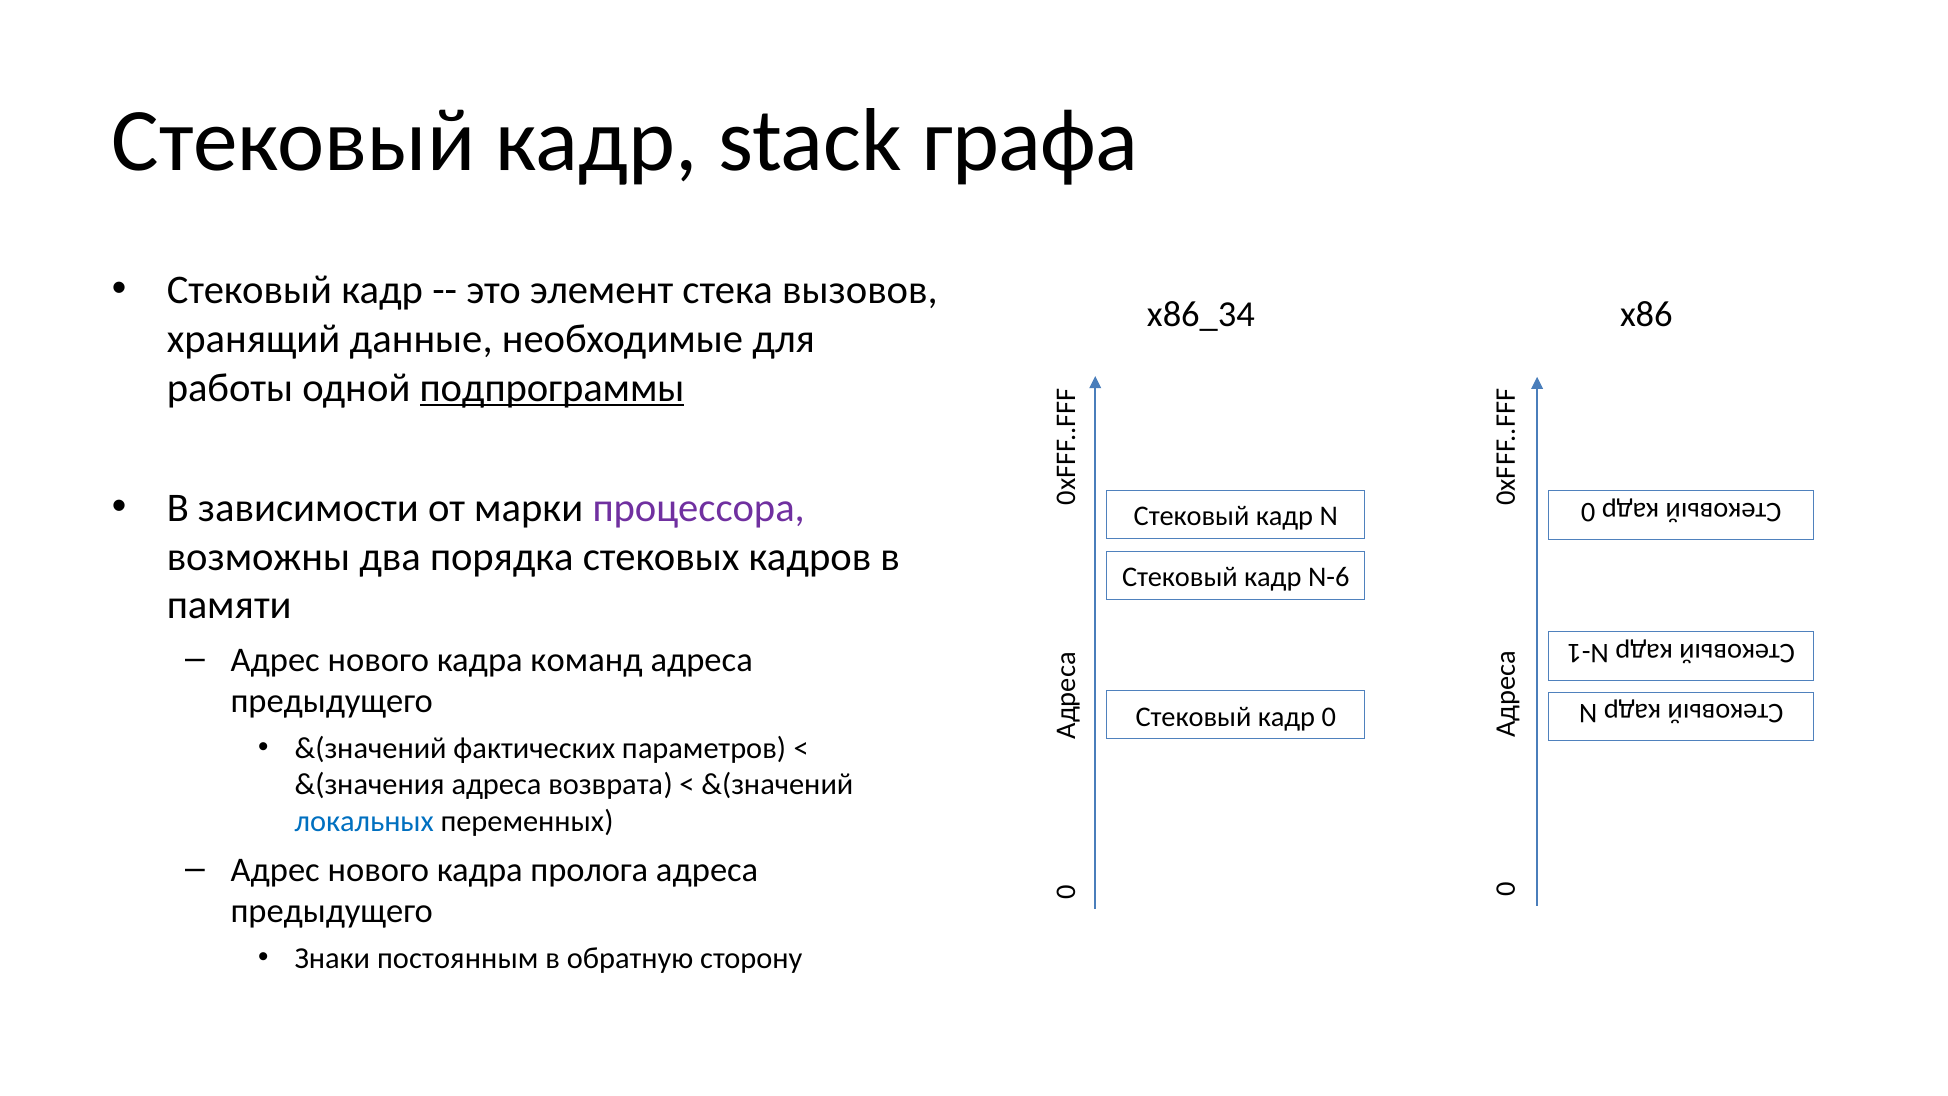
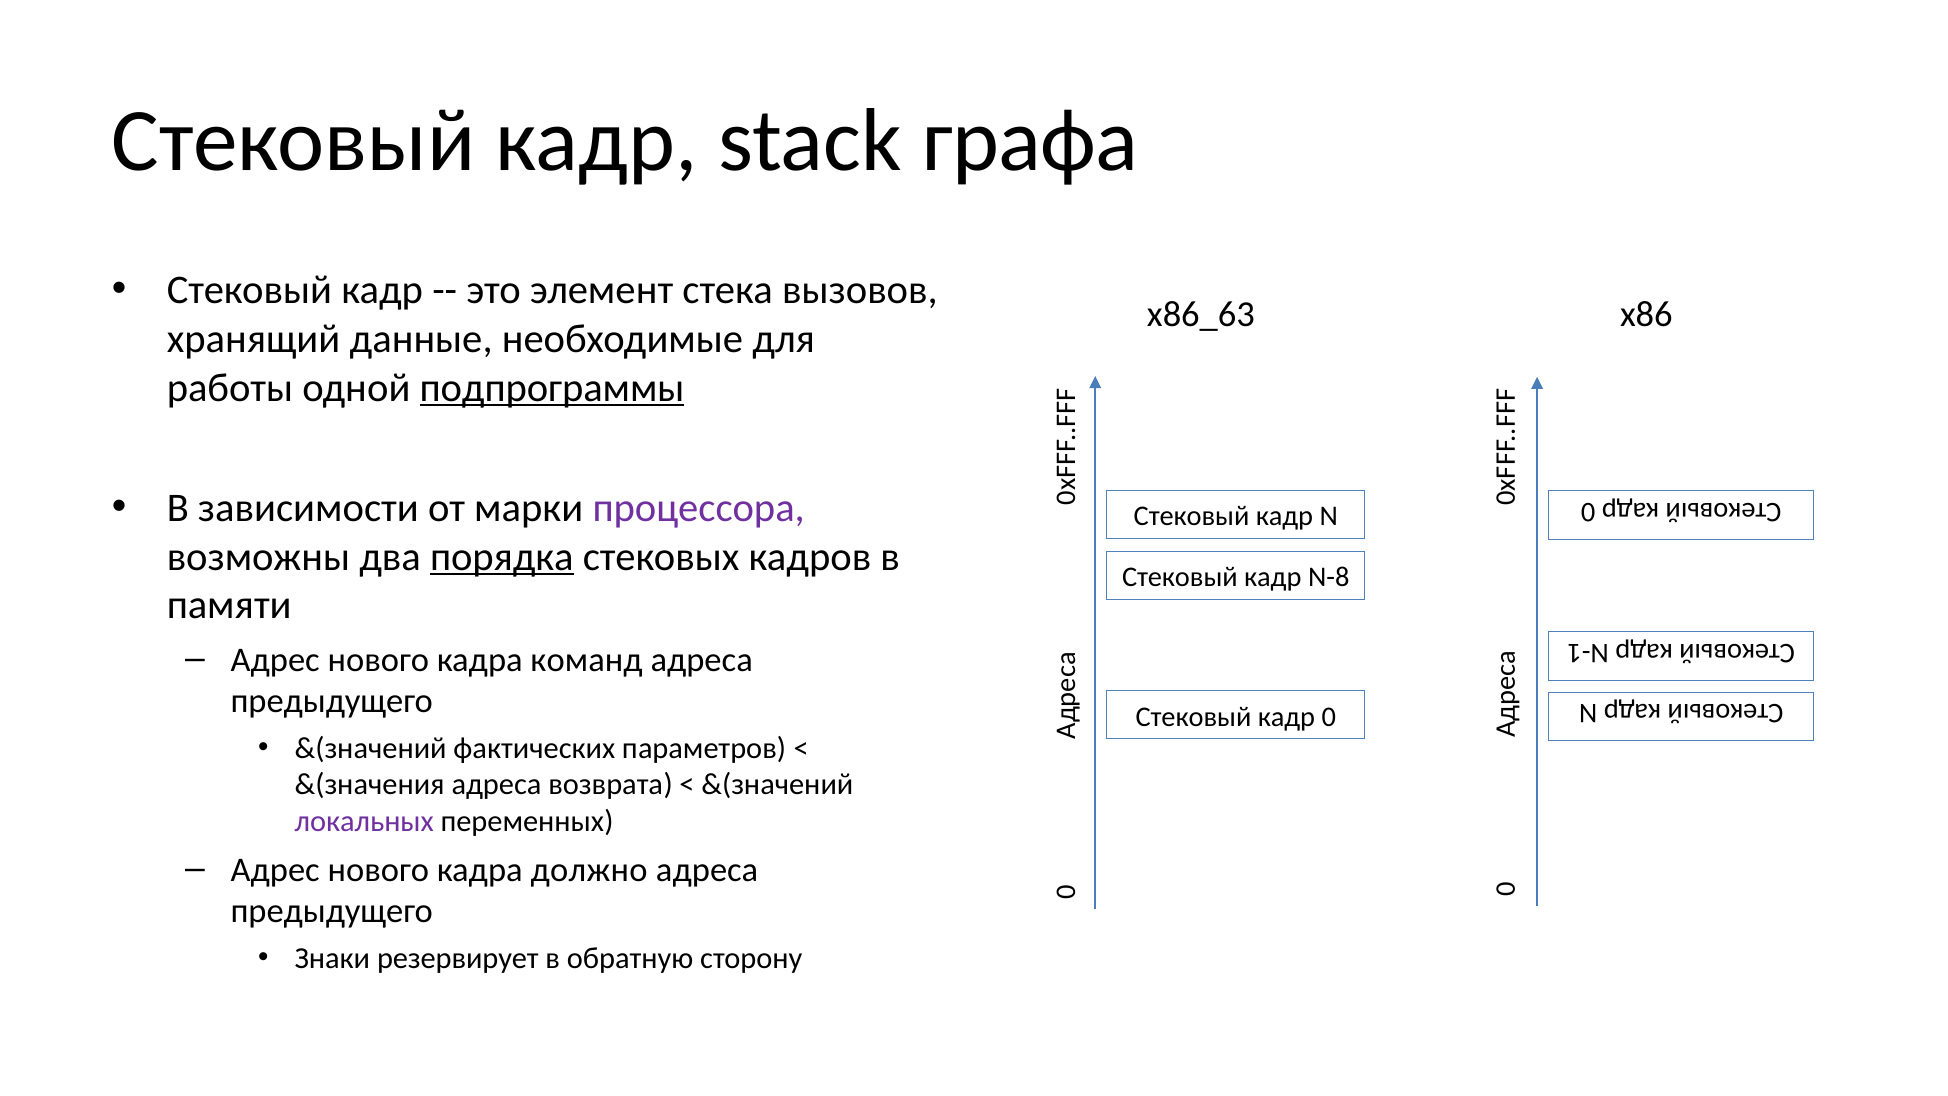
x86_34: x86_34 -> x86_63 (1201, 315)
порядка underline: none -> present (502, 557)
N-6: N-6 -> N-8 (1329, 577)
локальных colour: blue -> purple (364, 821)
пролога: пролога -> должно (589, 870)
постоянным: постоянным -> резервирует (458, 958)
